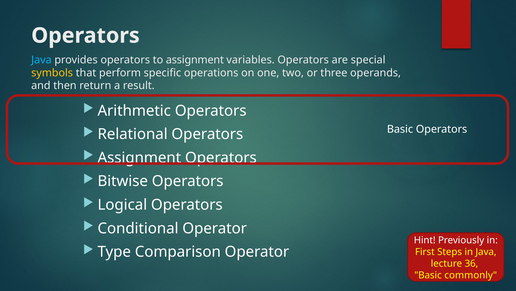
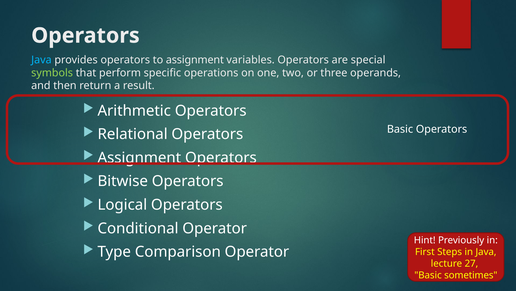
symbols colour: yellow -> light green (52, 73)
36: 36 -> 27 (471, 263)
commonly: commonly -> sometimes (471, 274)
